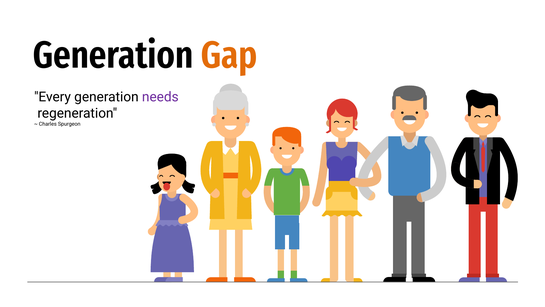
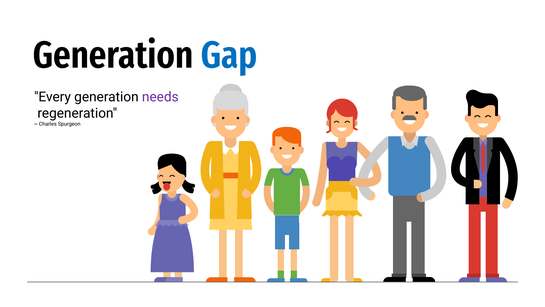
Gap colour: orange -> blue (229, 55)
